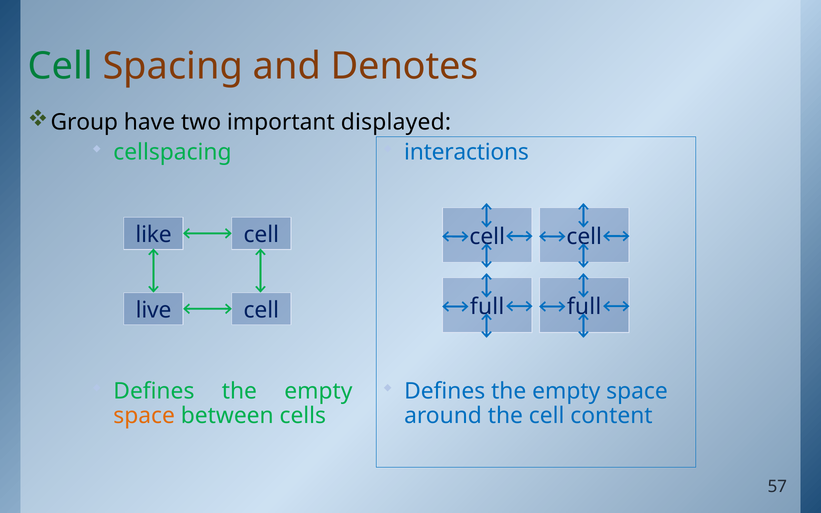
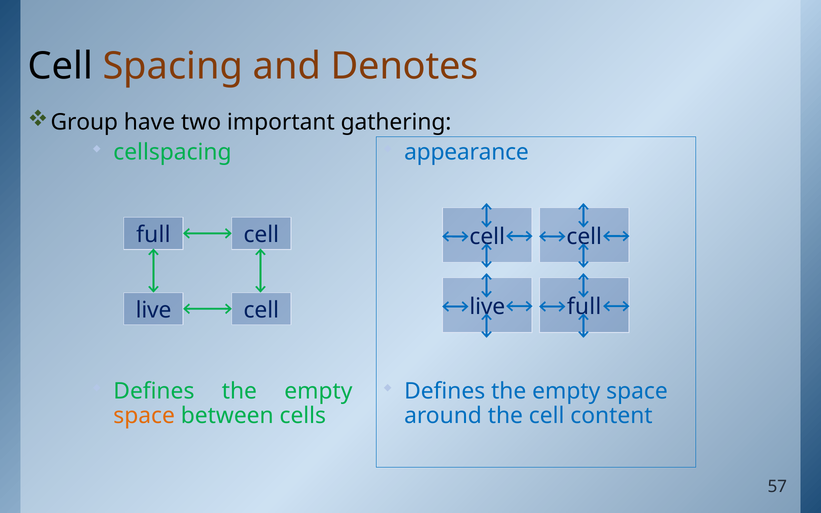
Cell colour: green -> black (60, 66)
displayed: displayed -> gathering (396, 122)
interactions: interactions -> appearance (466, 152)
like: like -> full (153, 235)
full: full -> live (487, 307)
